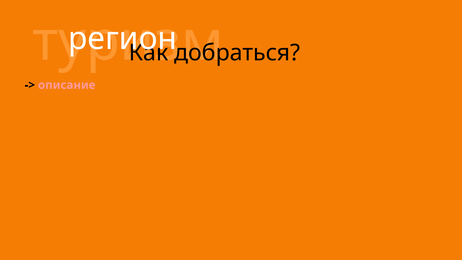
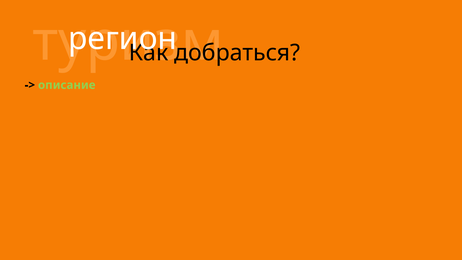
описание colour: pink -> light green (67, 85)
